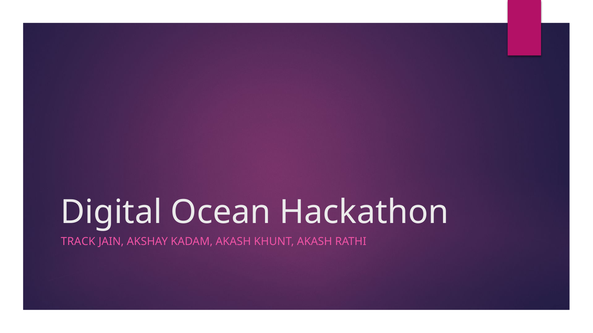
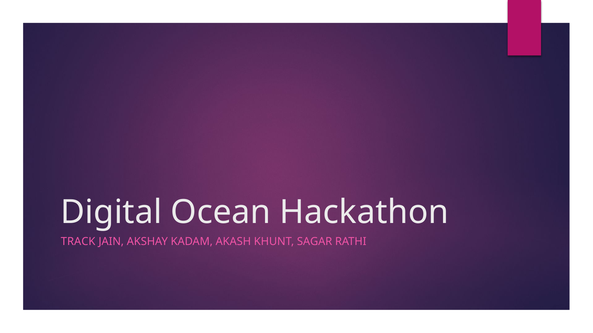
KHUNT AKASH: AKASH -> SAGAR (315, 242)
